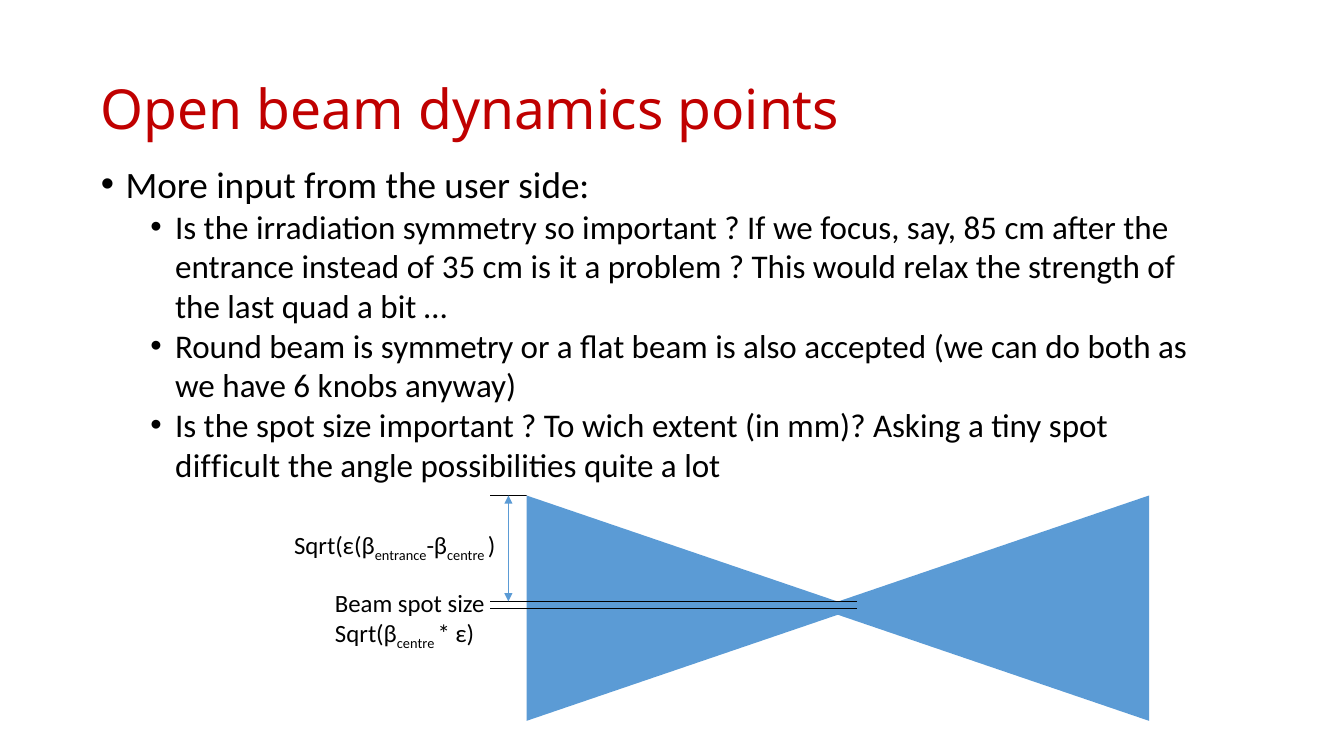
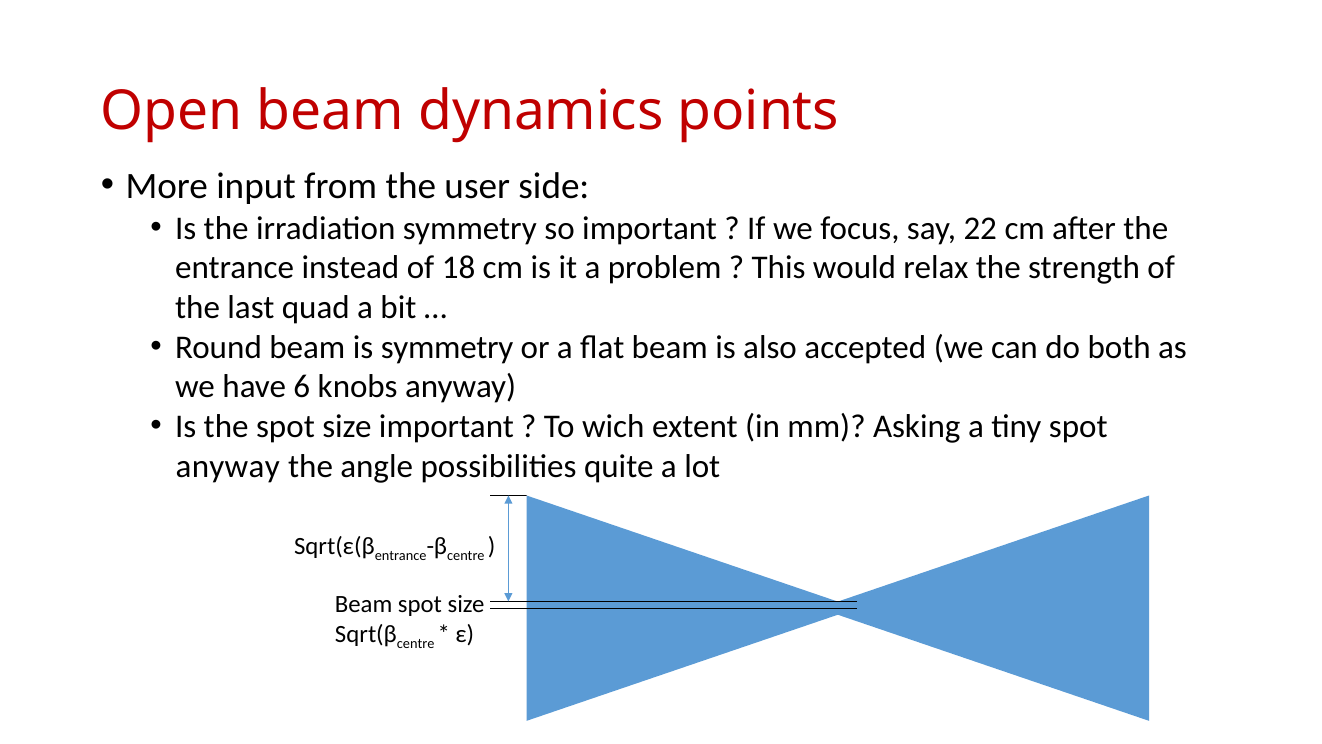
85: 85 -> 22 (980, 228)
35: 35 -> 18 (459, 268)
difficult: difficult -> anyway (228, 466)
